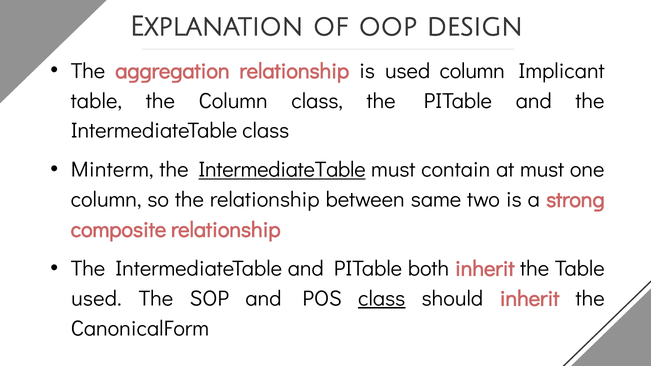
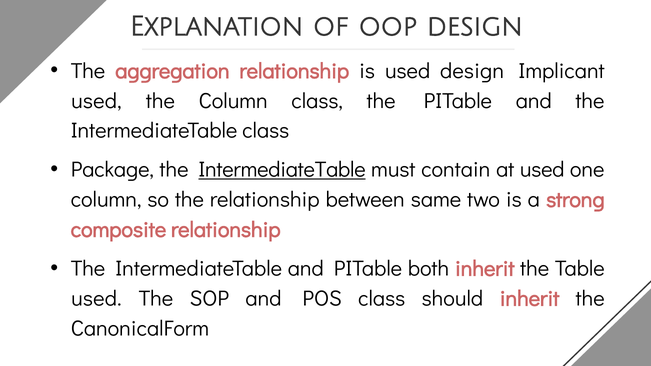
used column: column -> design (472, 71)
table: table -> used (96, 101)
Minterm: Minterm -> Package (112, 170)
at must: must -> used (542, 170)
class underline: present -> none (382, 299)
